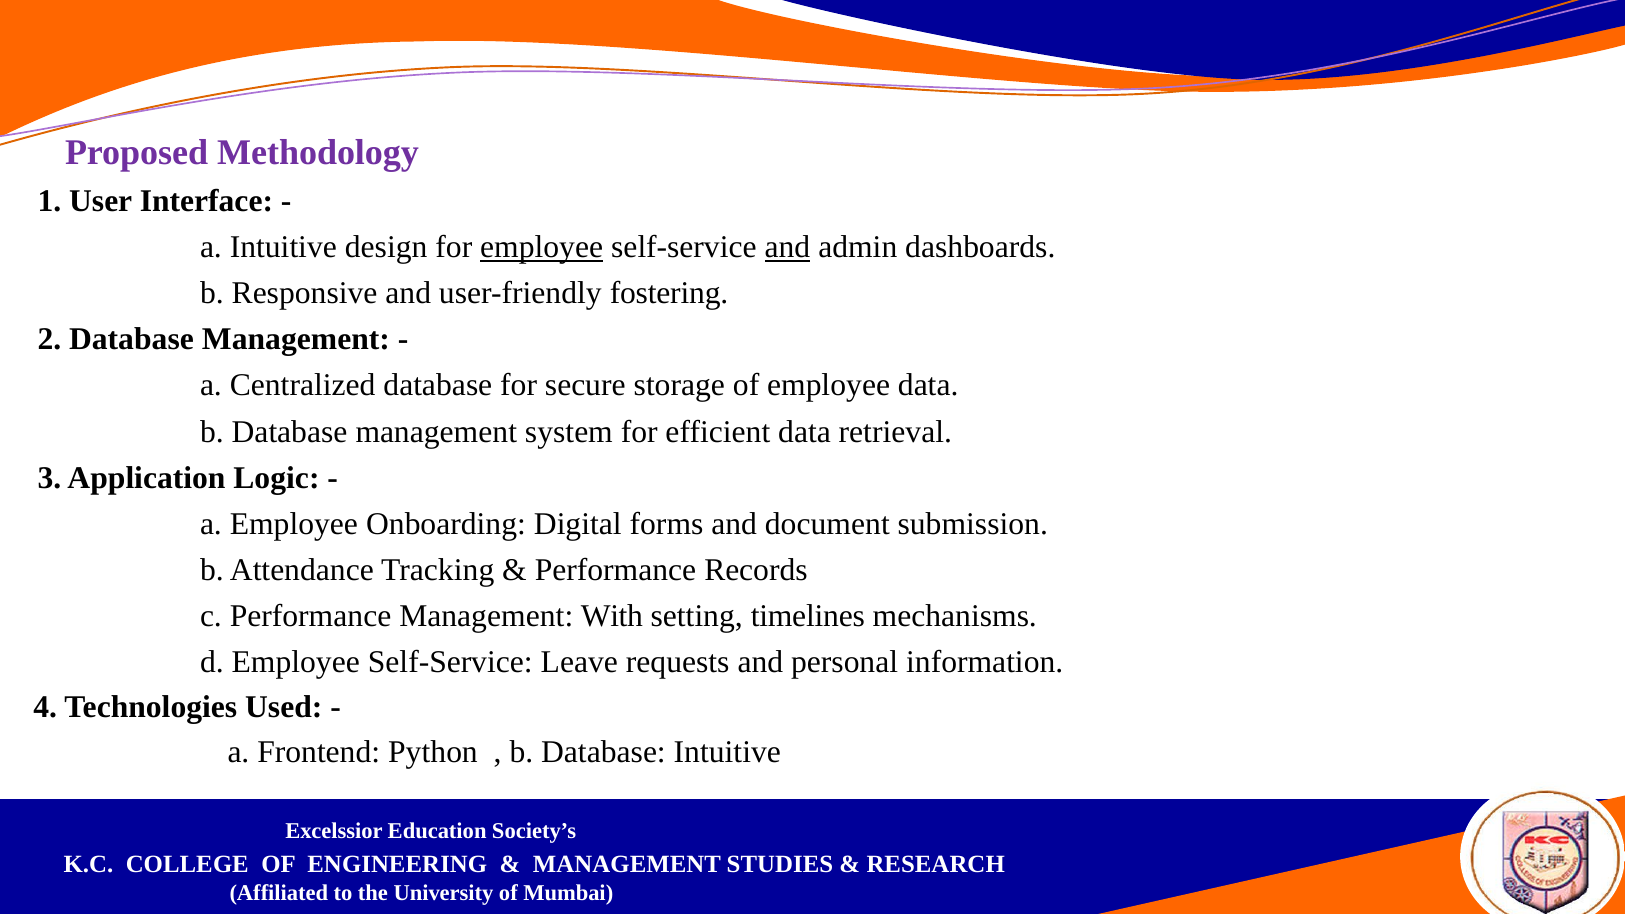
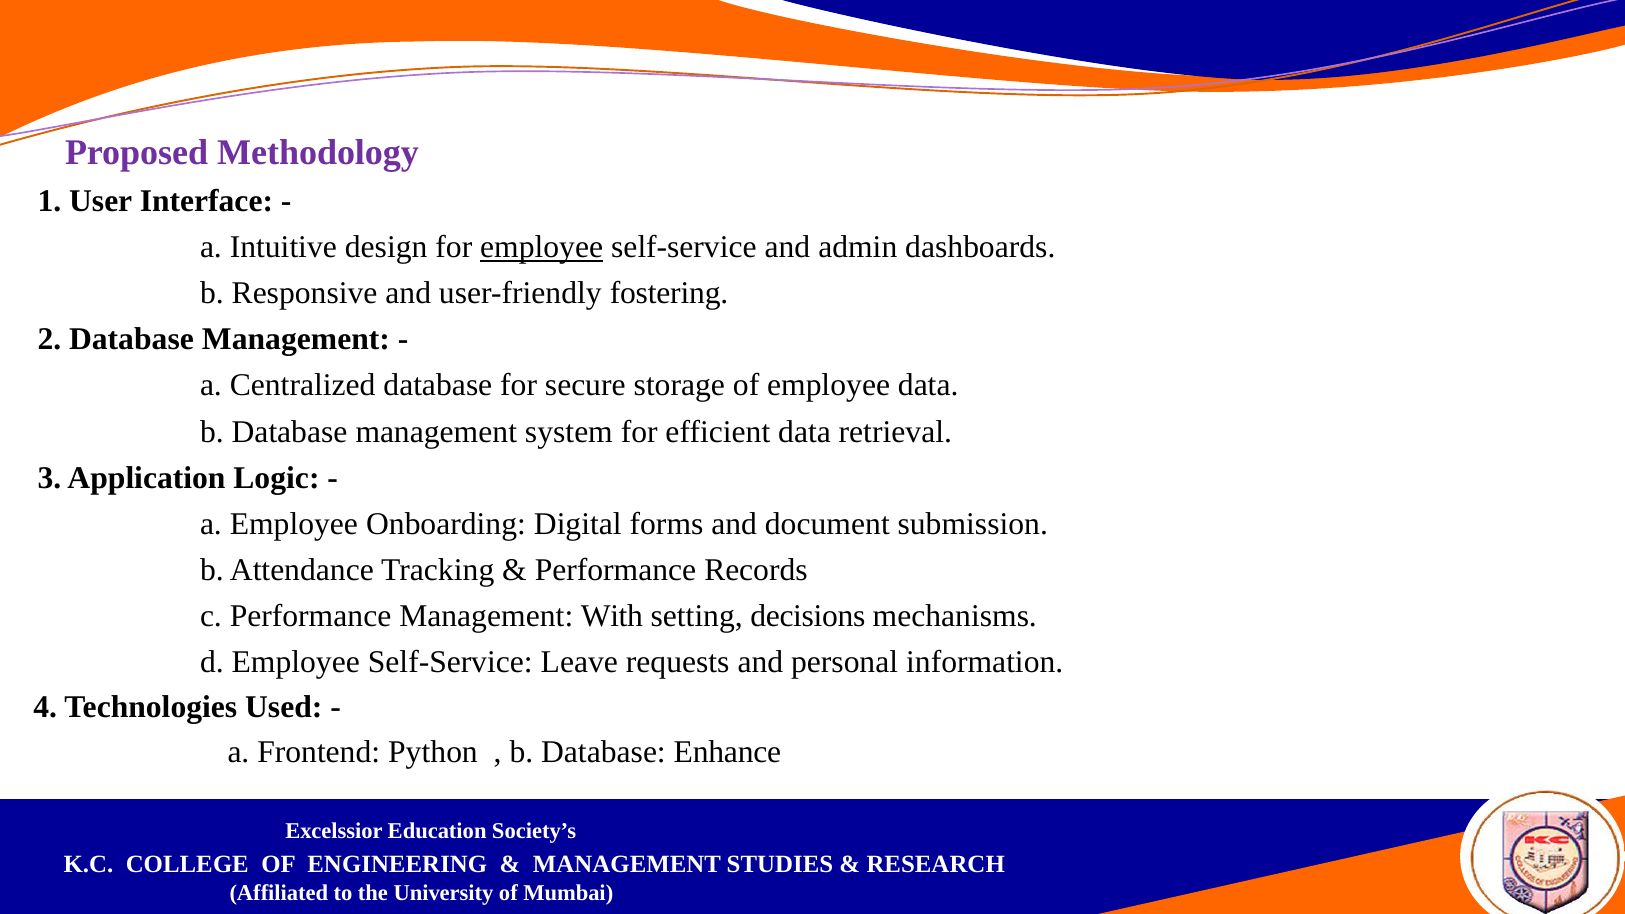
and underline: present -> none (787, 247)
timelines: timelines -> decisions (808, 616)
Database Intuitive: Intuitive -> Enhance (727, 752)
